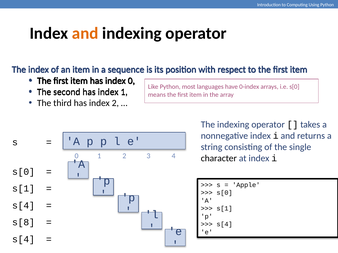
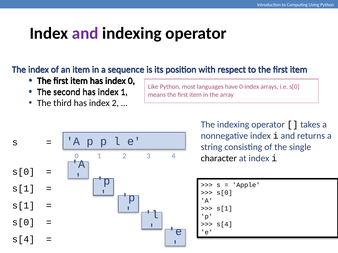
and colour: orange -> purple (85, 33)
s[4: s[4 -> s[1 (23, 206)
s[8: s[8 -> s[0 (23, 223)
